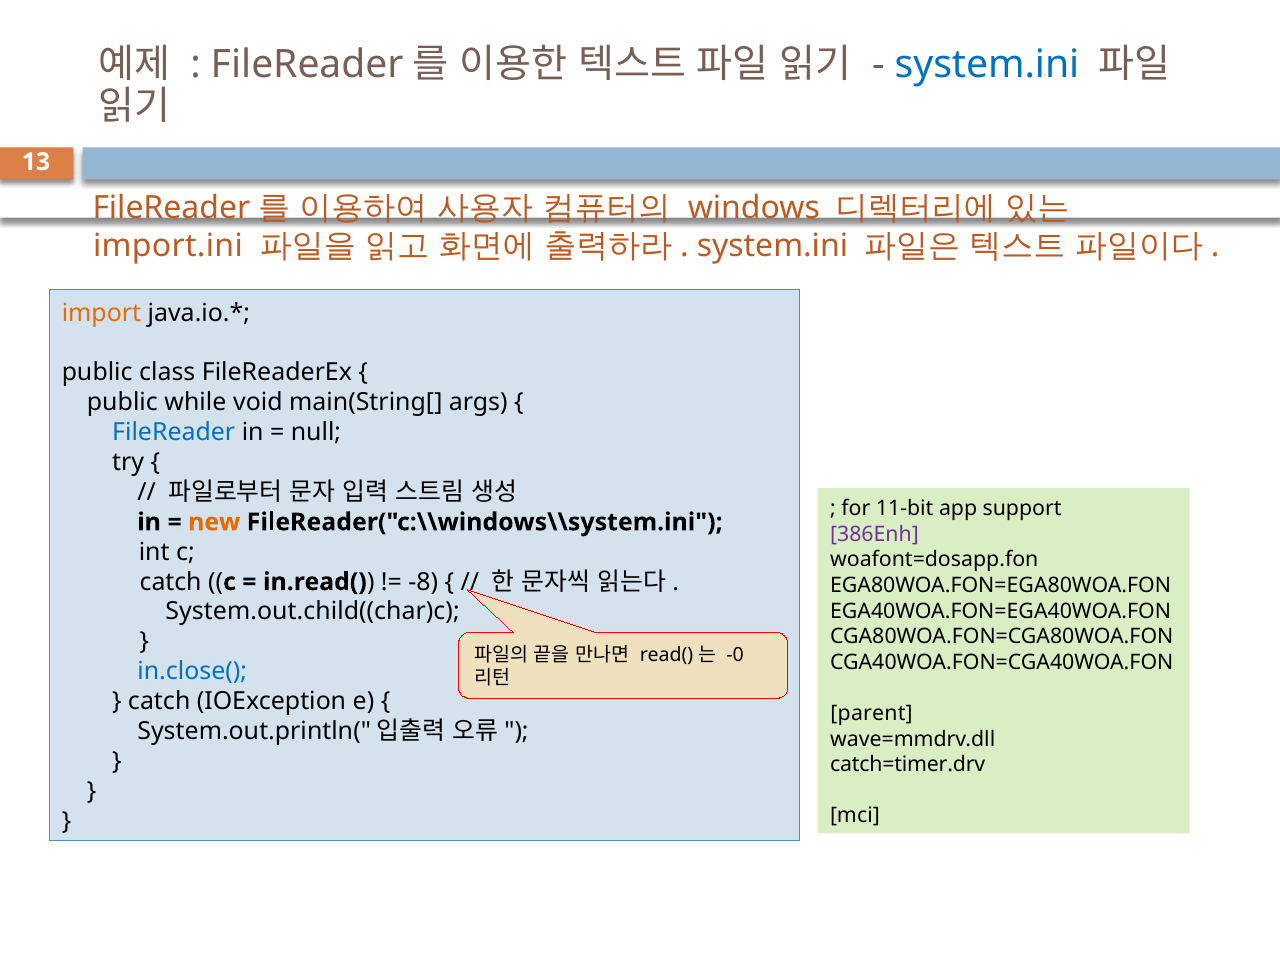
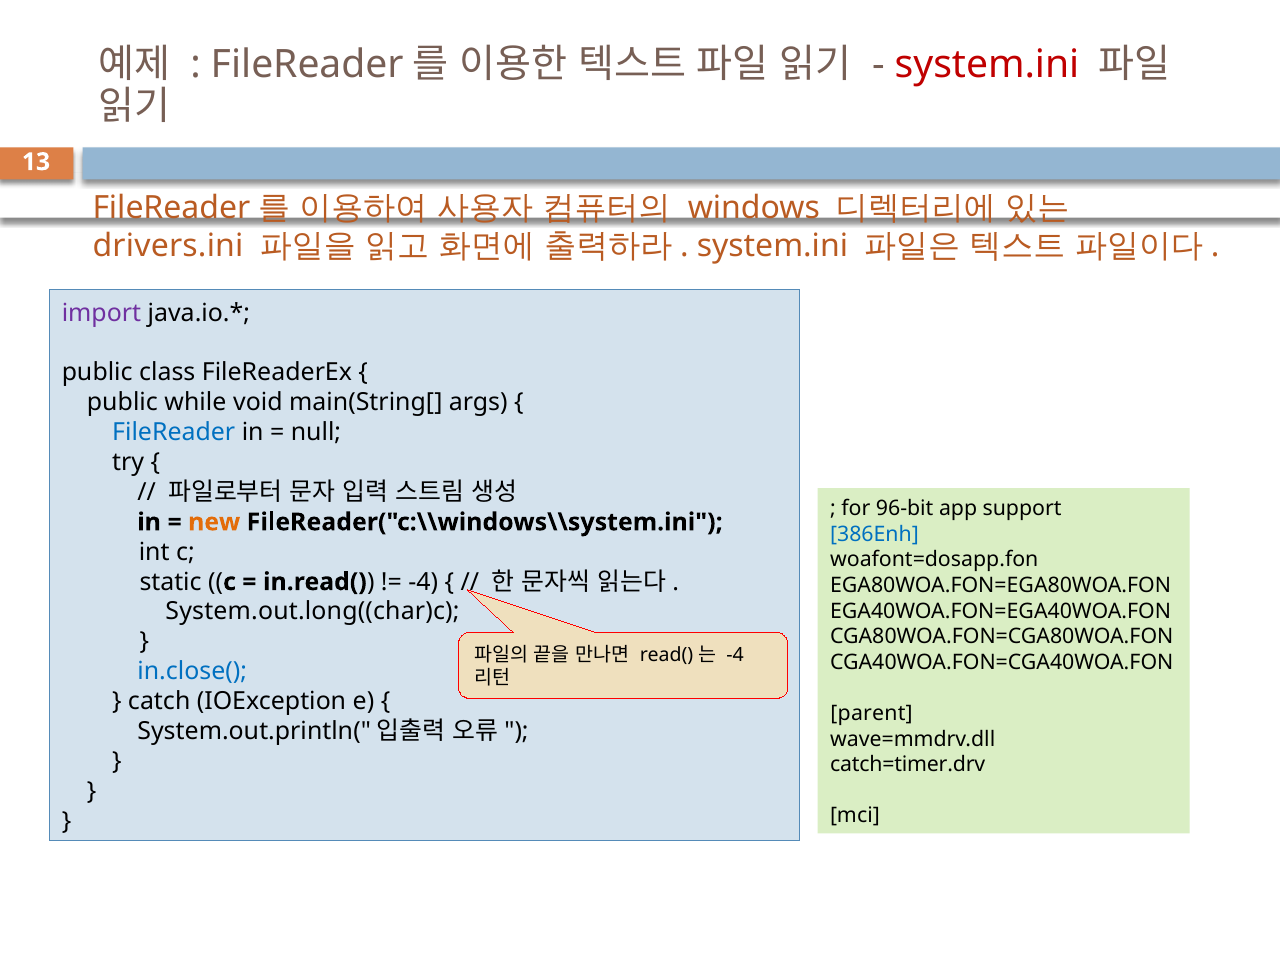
system.ini colour: blue -> red (987, 64)
import.ini: import.ini -> drivers.ini (168, 246)
import colour: orange -> purple (101, 313)
11-bit: 11-bit -> 96-bit (905, 509)
386Enh colour: purple -> blue (874, 534)
catch: catch -> static (171, 582)
-8: -8 -> -4 (423, 582)
System.out.child((char)c: System.out.child((char)c -> System.out.long((char)c (312, 612)
-0: -0 -> -4 (735, 655)
